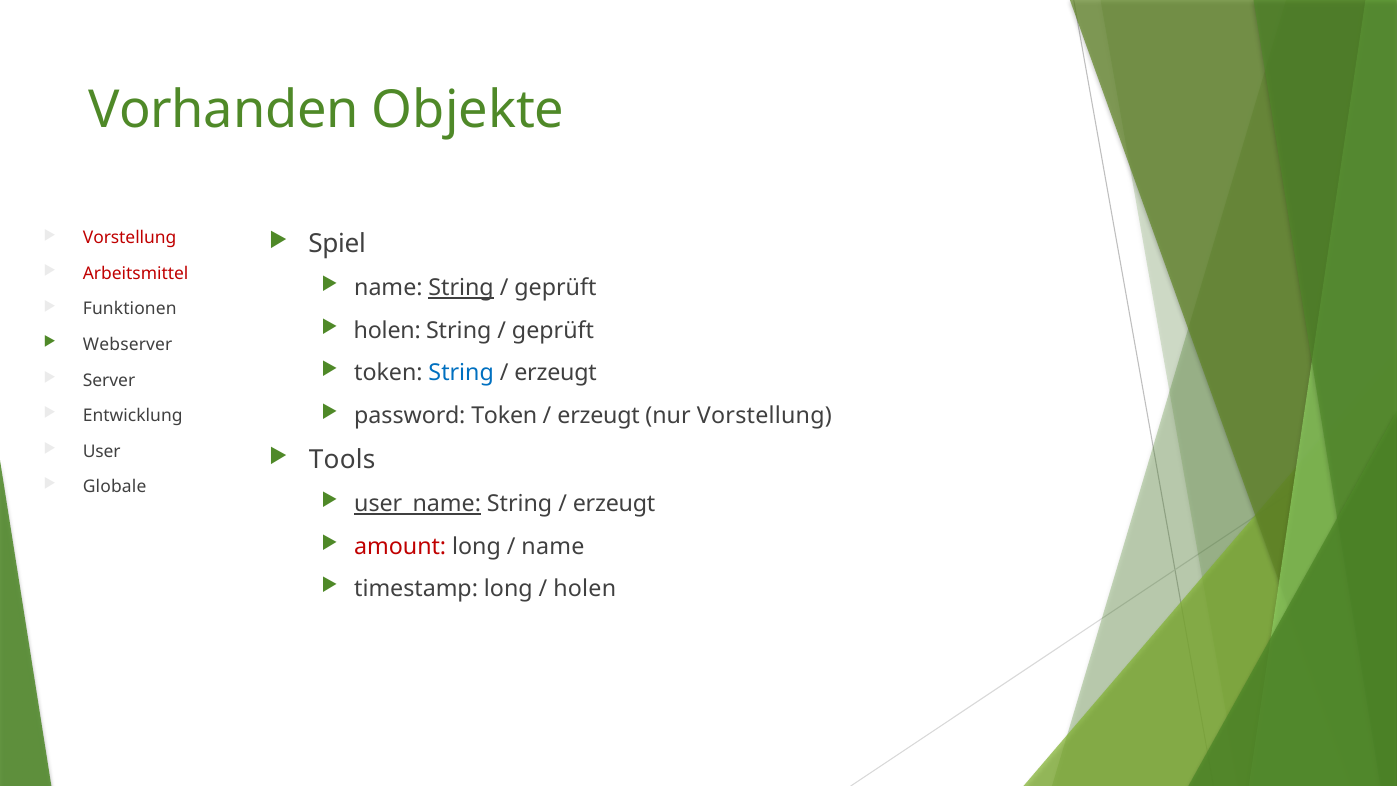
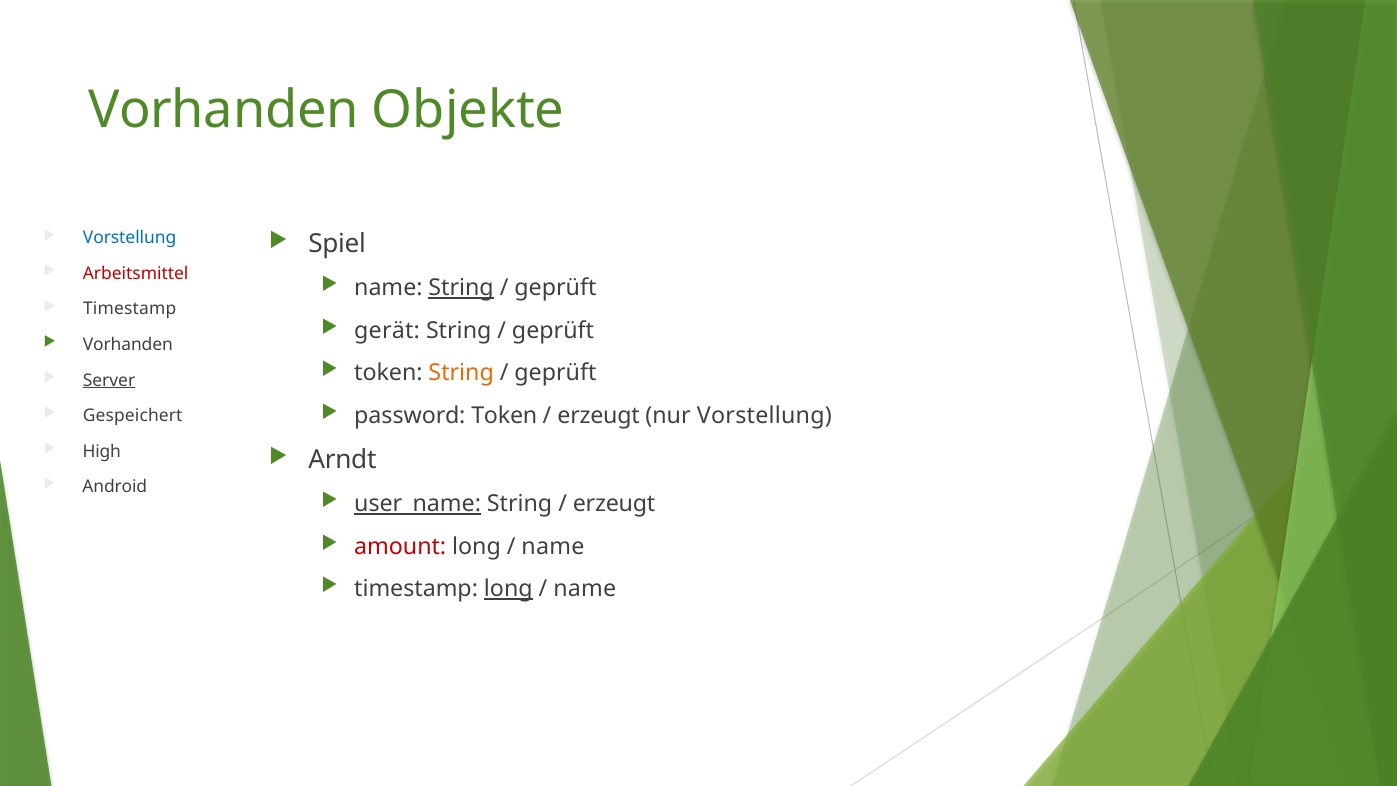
Vorstellung colour: red -> blue (130, 238)
Funktionen: Funktionen -> Timestamp (130, 309)
holen: holen -> gerät (387, 330)
Webserver: Webserver -> Vorhanden (128, 345)
String colour: blue -> orange (461, 373)
erzeugt: erzeugt -> geprüft (555, 373)
Server underline: none -> present (109, 380)
Entwicklung: Entwicklung -> Gespeichert (133, 416)
User: User -> High (102, 451)
Tools: Tools -> Arndt (342, 460)
Globale: Globale -> Android (115, 487)
long underline: none -> present (508, 589)
holen: holen -> name (585, 589)
